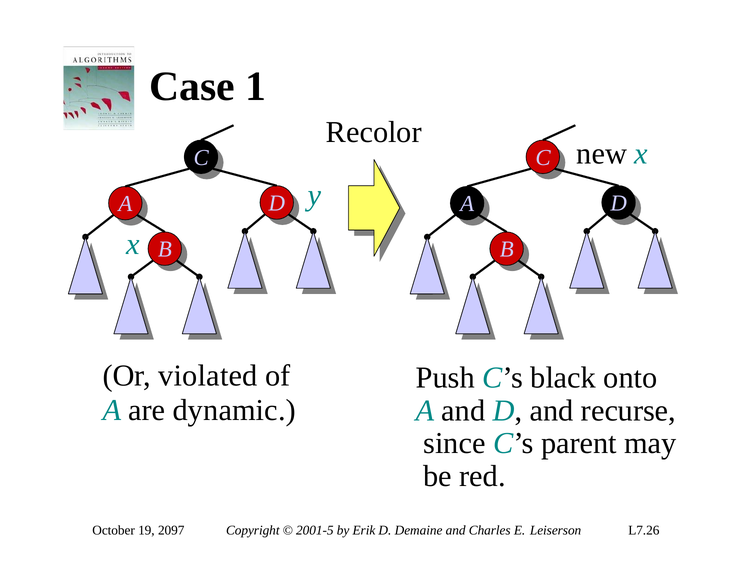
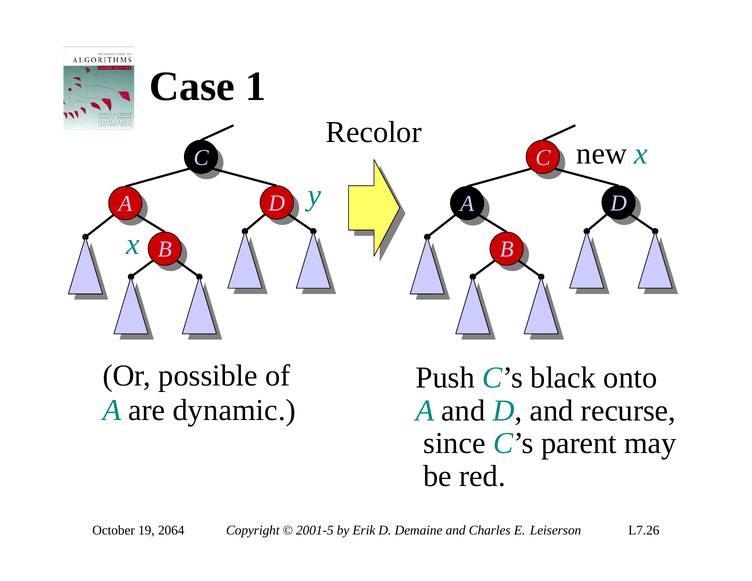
violated: violated -> possible (208, 376)
2097: 2097 -> 2064 (171, 530)
